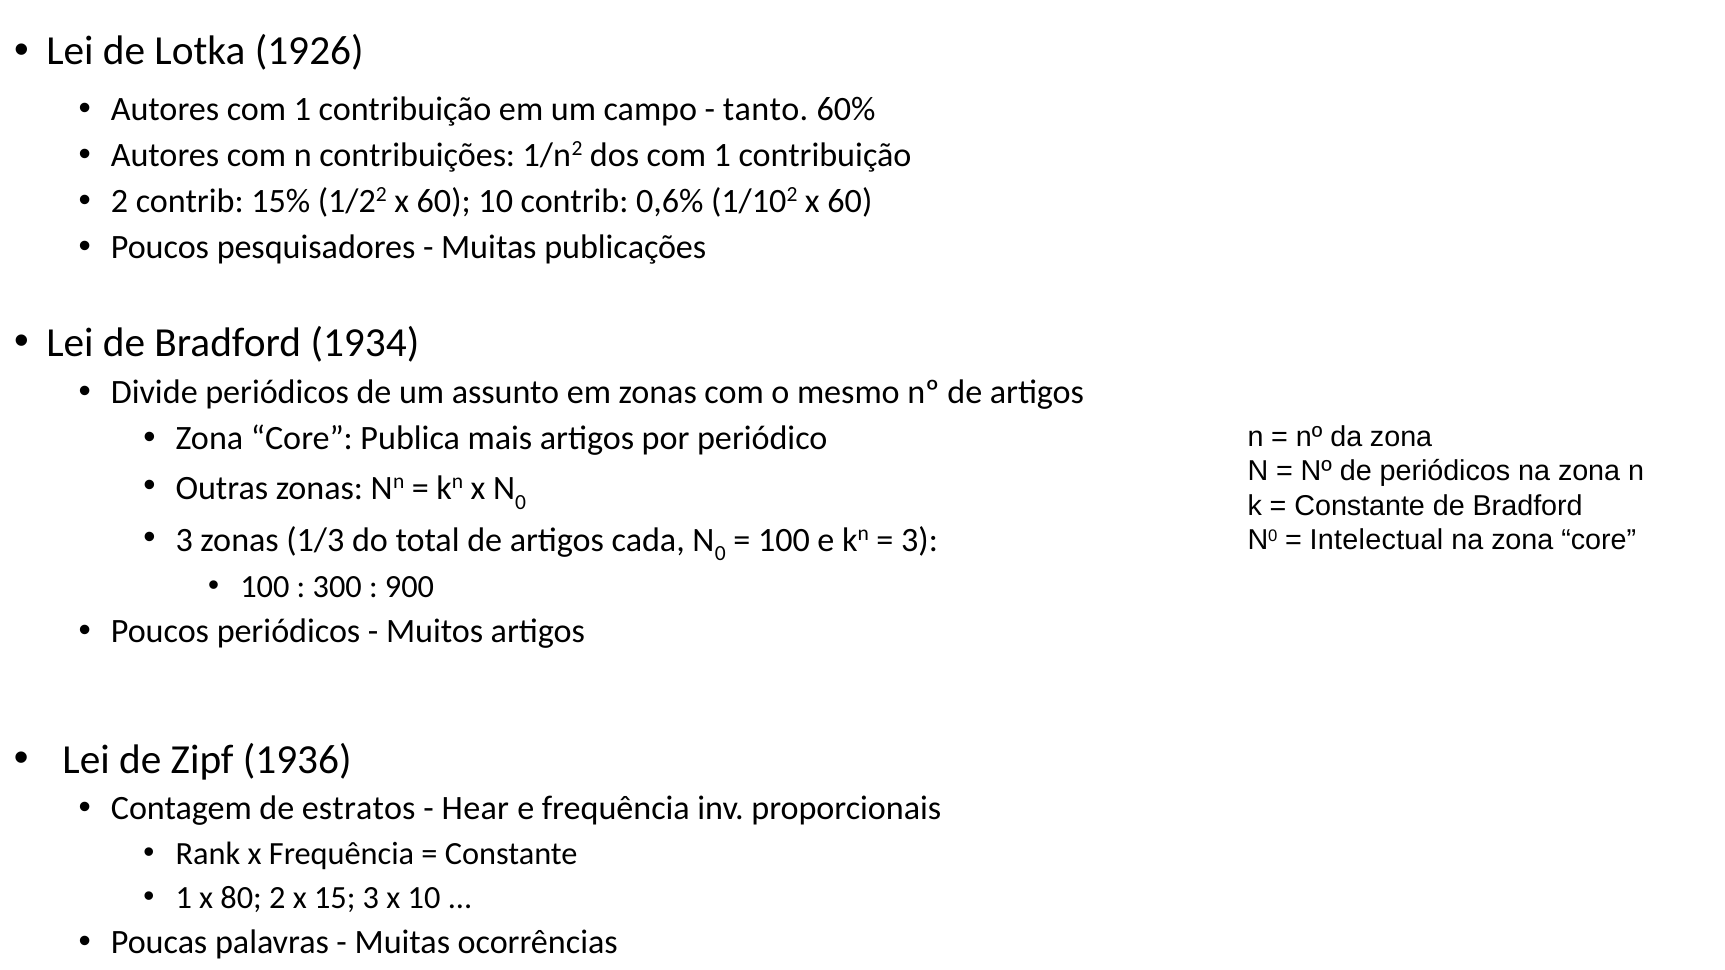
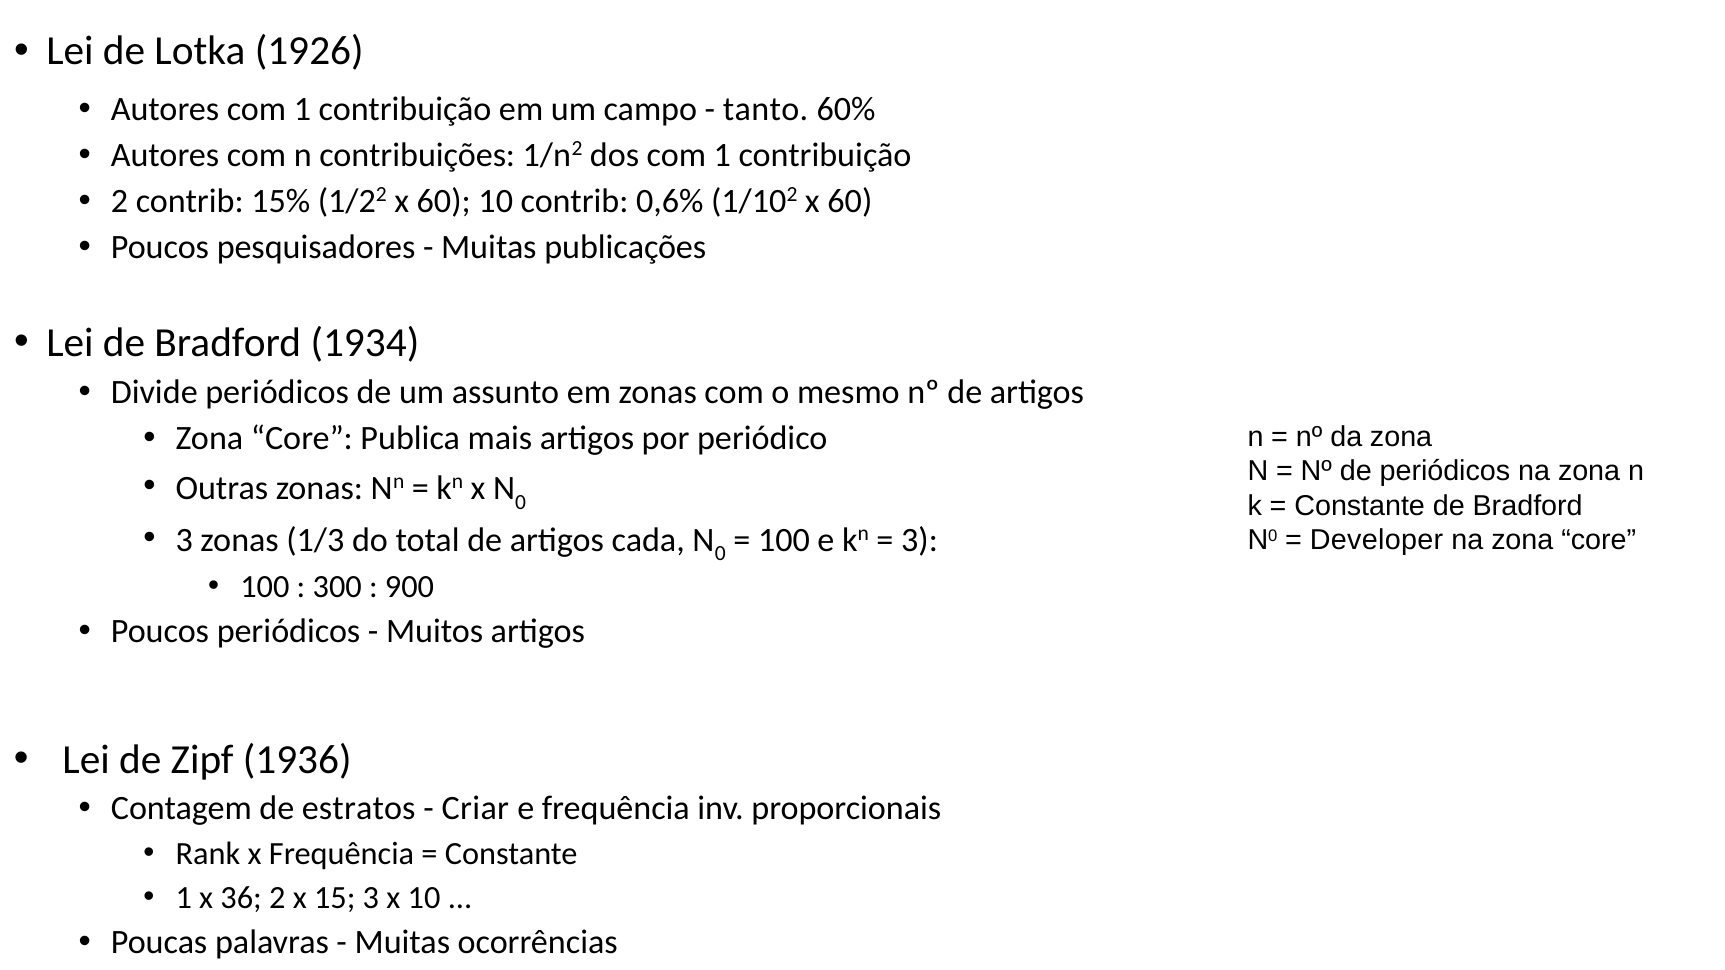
Intelectual: Intelectual -> Developer (1377, 541)
Hear: Hear -> Criar (475, 809)
80: 80 -> 36 (241, 898)
